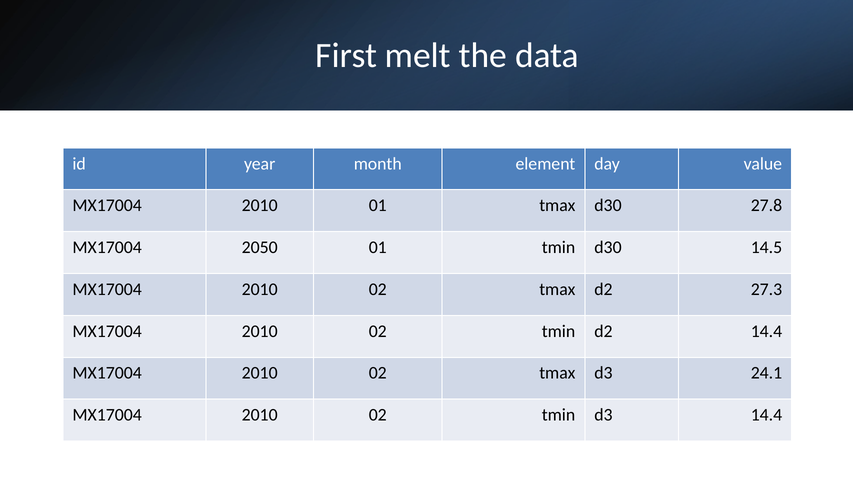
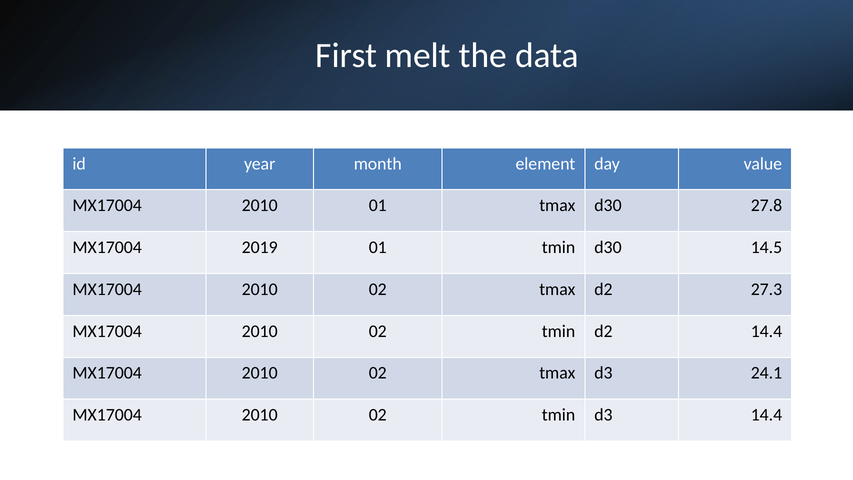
2050: 2050 -> 2019 (260, 247)
